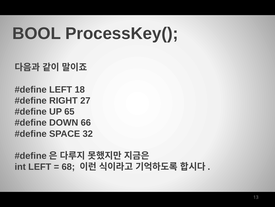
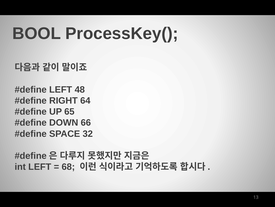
18: 18 -> 48 (80, 89)
27: 27 -> 64 (85, 100)
